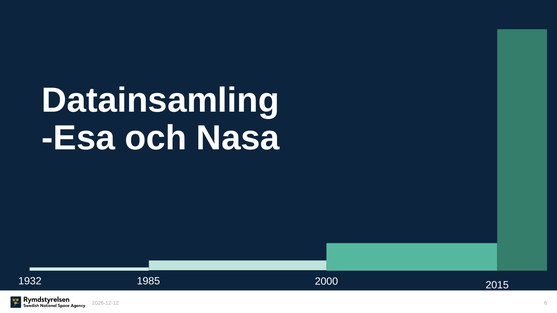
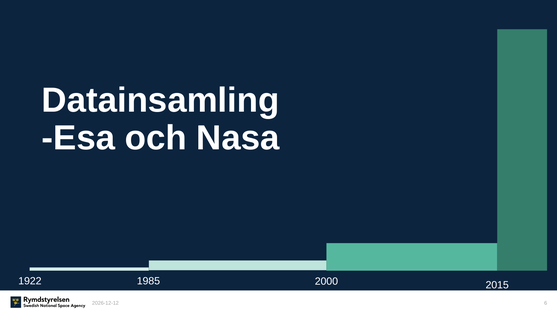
1932: 1932 -> 1922 (30, 281)
